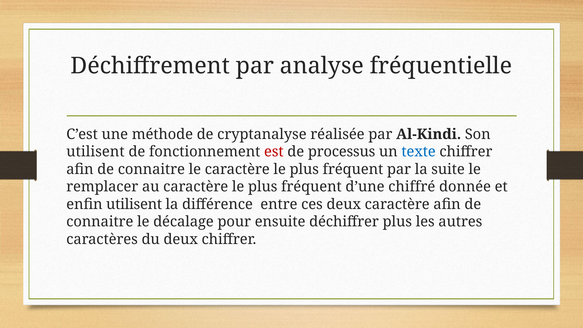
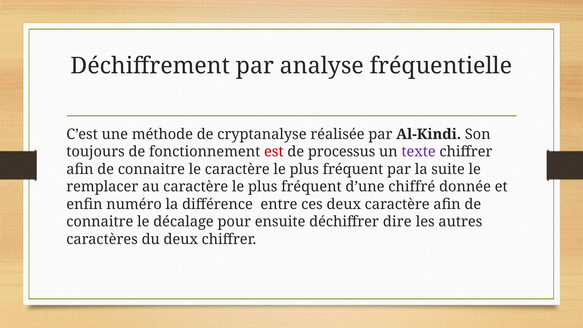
utilisent: utilisent -> toujours (96, 152)
texte colour: blue -> purple (419, 152)
enfin utilisent: utilisent -> numéro (134, 204)
déchiffrer plus: plus -> dire (397, 222)
